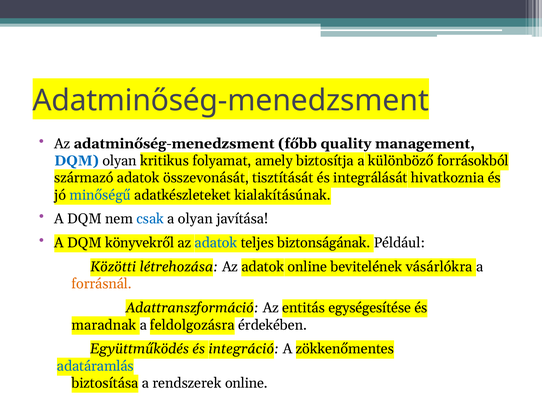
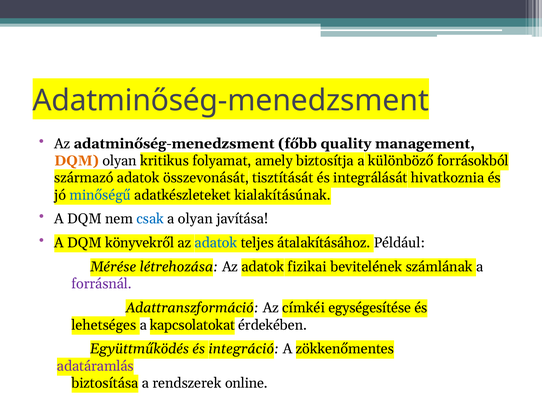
DQM colour: blue -> orange (77, 161)
biztonságának: biztonságának -> átalakításához (324, 243)
Közötti: Közötti -> Mérése (113, 267)
adatok online: online -> fizikai (307, 267)
vásárlókra: vásárlókra -> számlának (439, 267)
forrásnál colour: orange -> purple (102, 284)
entitás: entitás -> címkéi (304, 308)
maradnak: maradnak -> lehetséges (104, 325)
feldolgozásra: feldolgozásra -> kapcsolatokat (192, 325)
adatáramlás colour: blue -> purple (95, 366)
